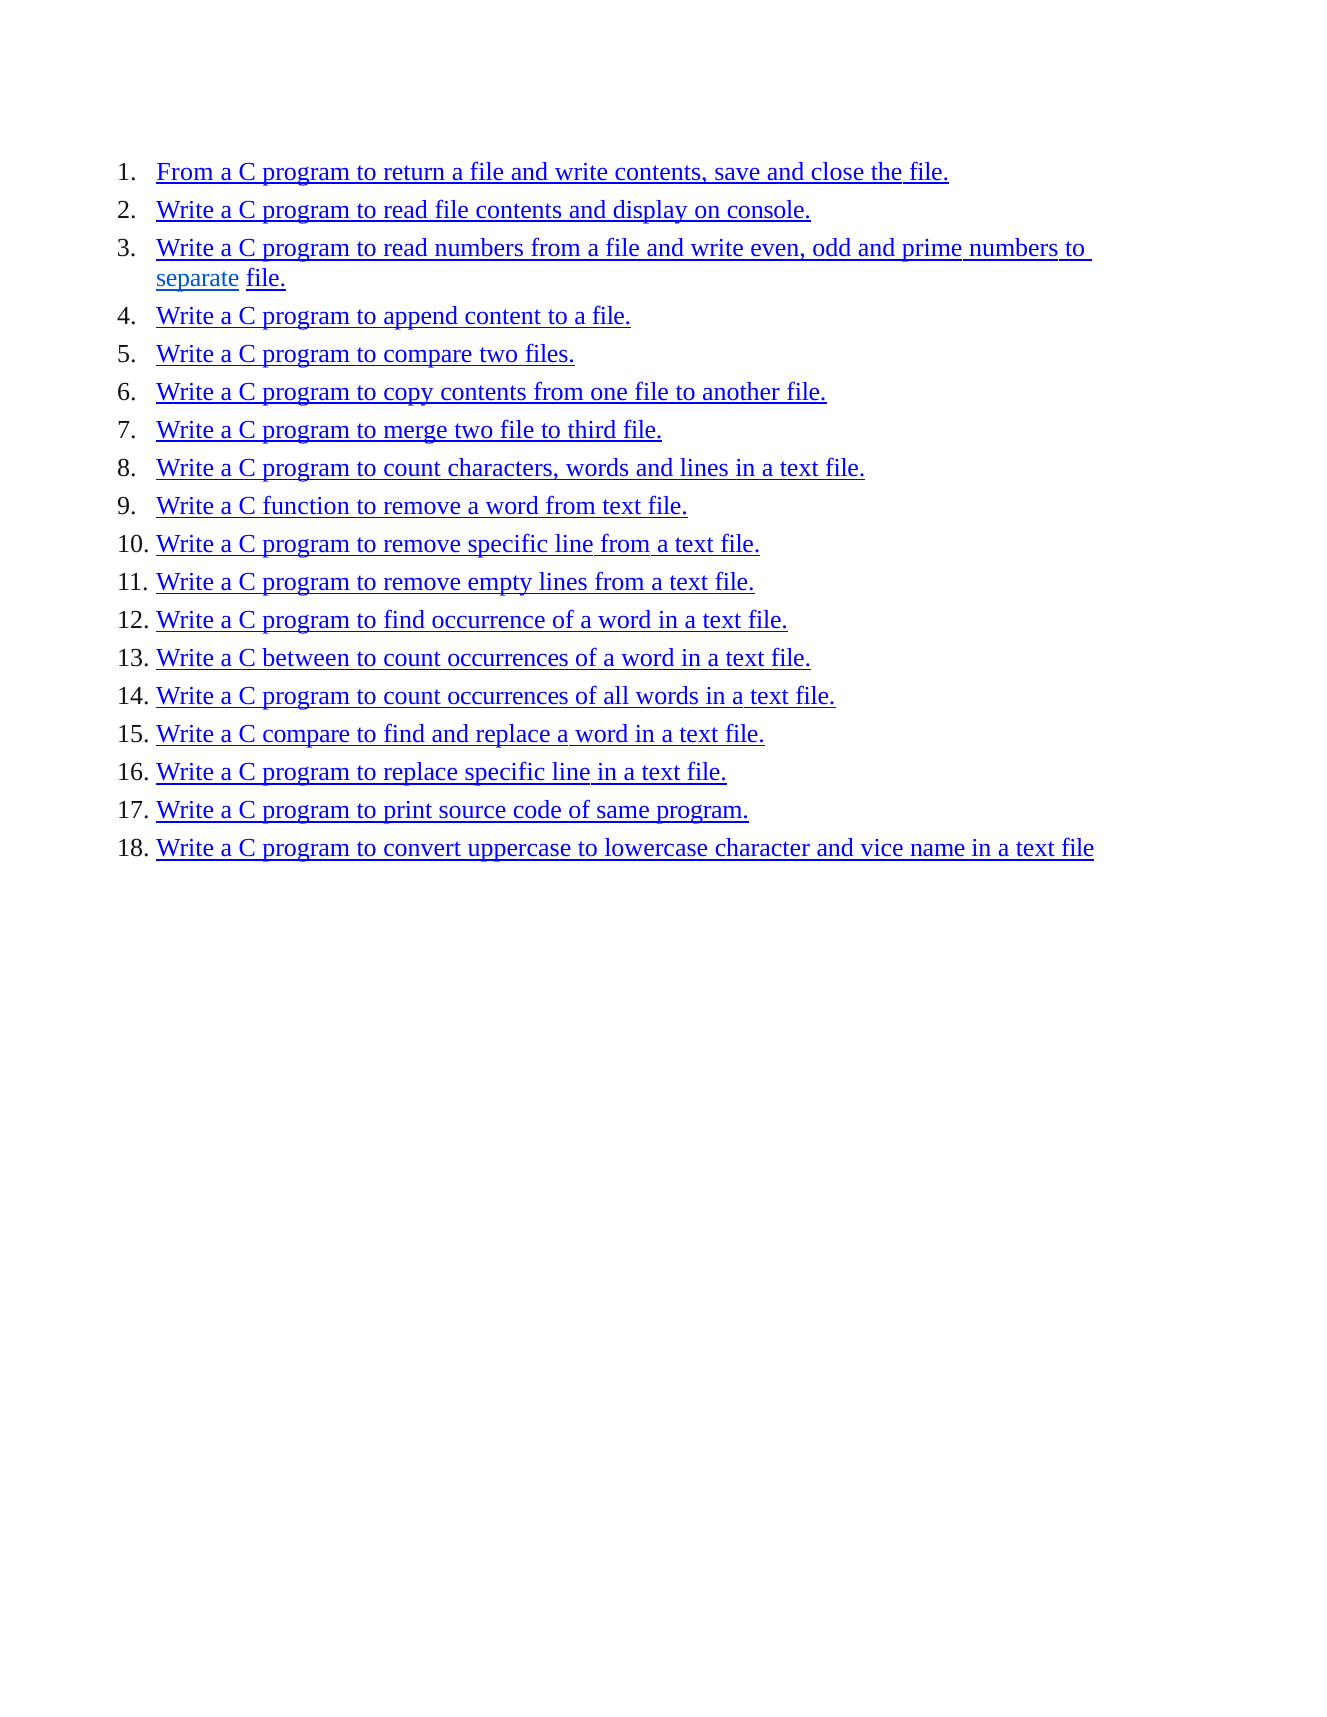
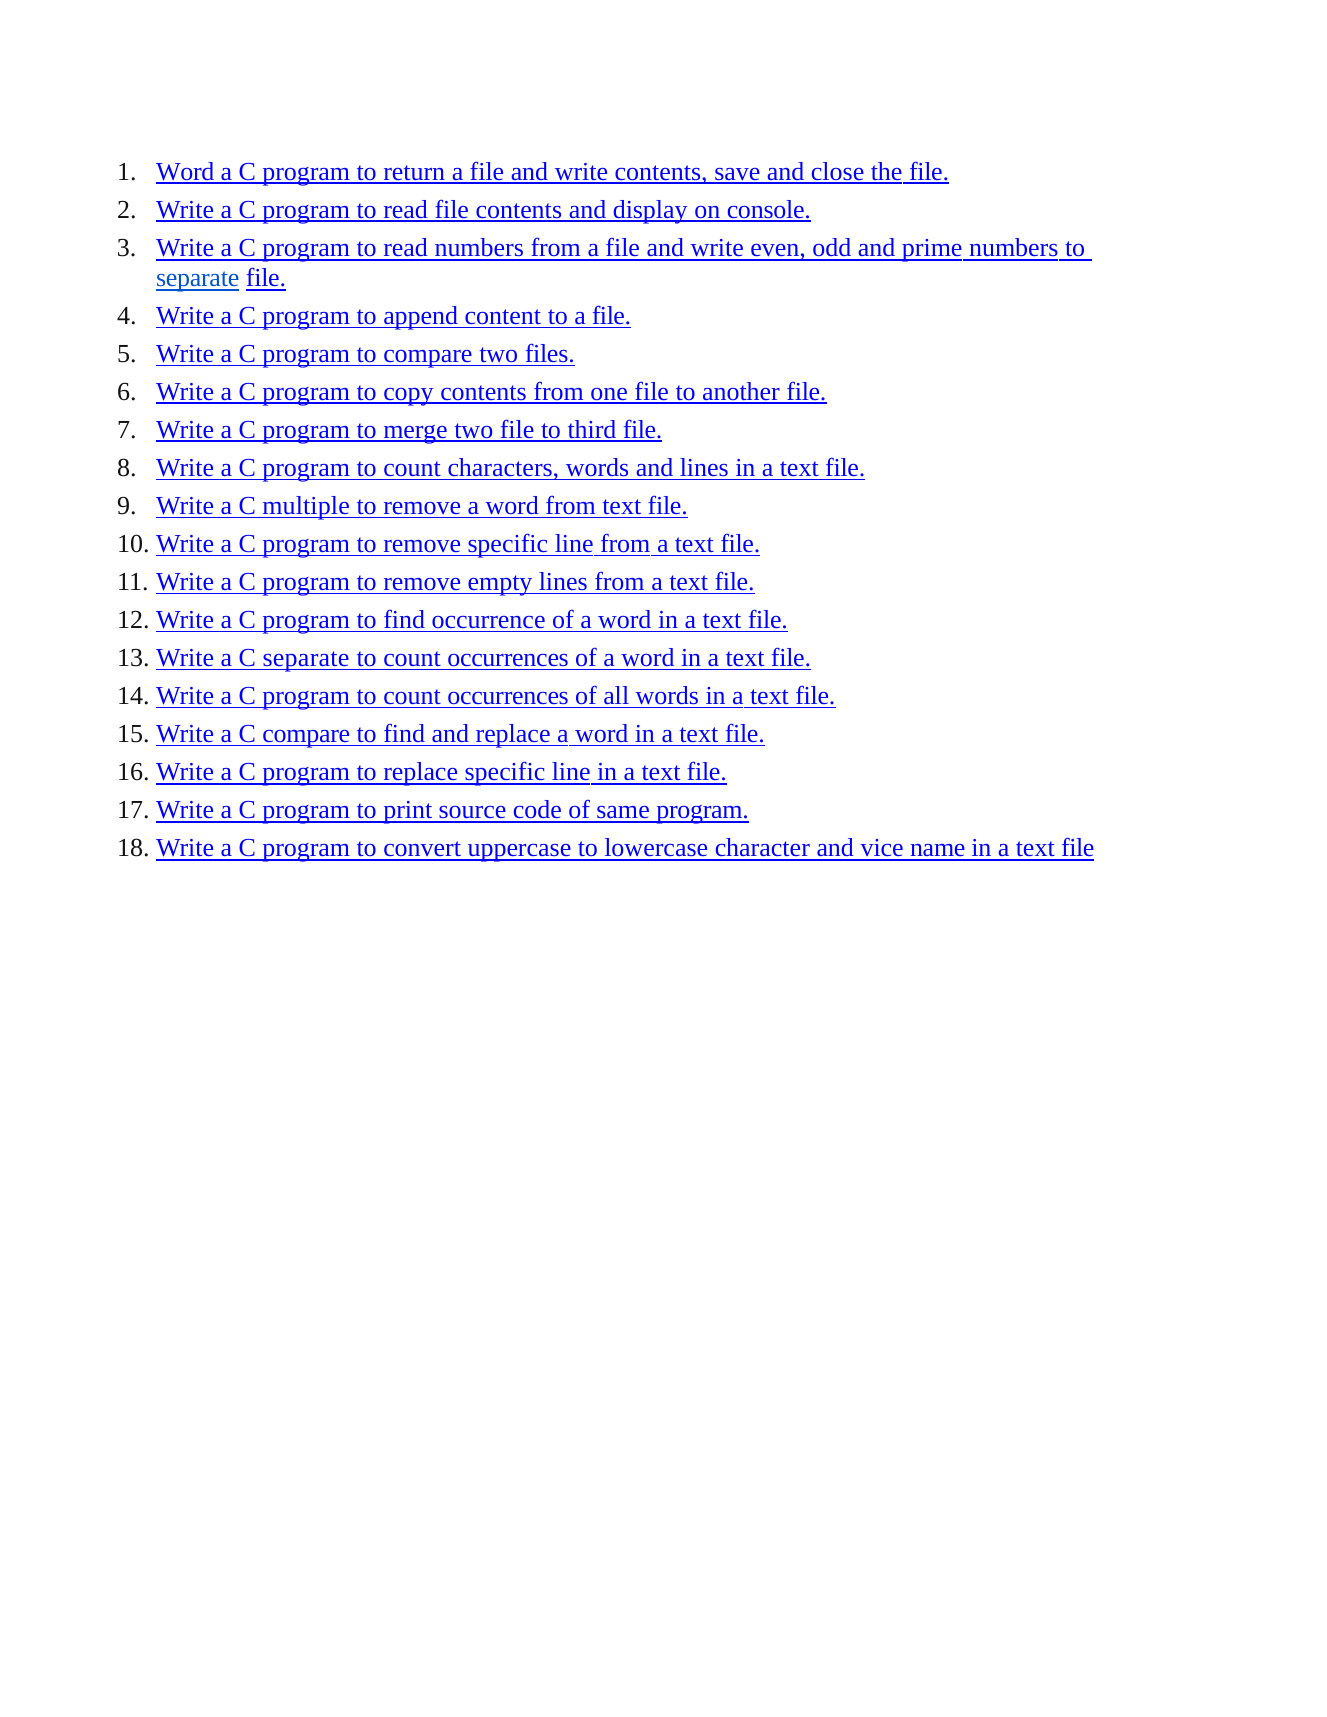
From: From -> Word (185, 172)
function: function -> multiple (306, 506)
C between: between -> separate (306, 658)
